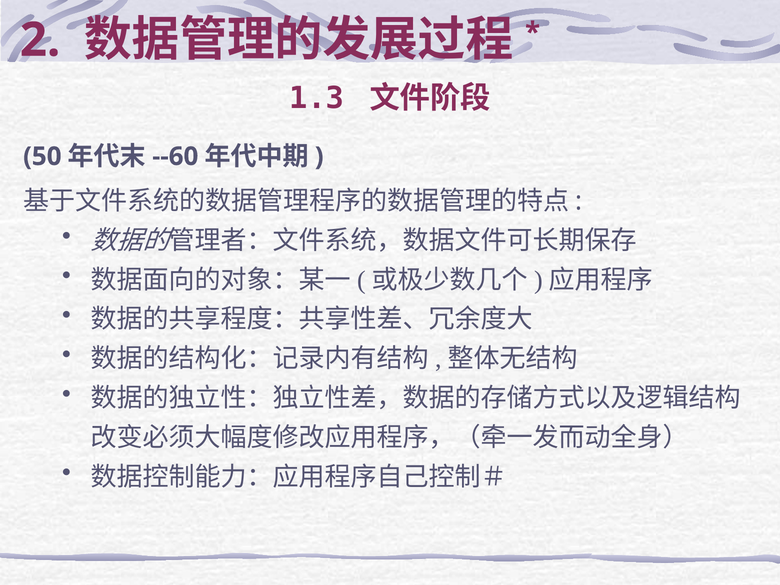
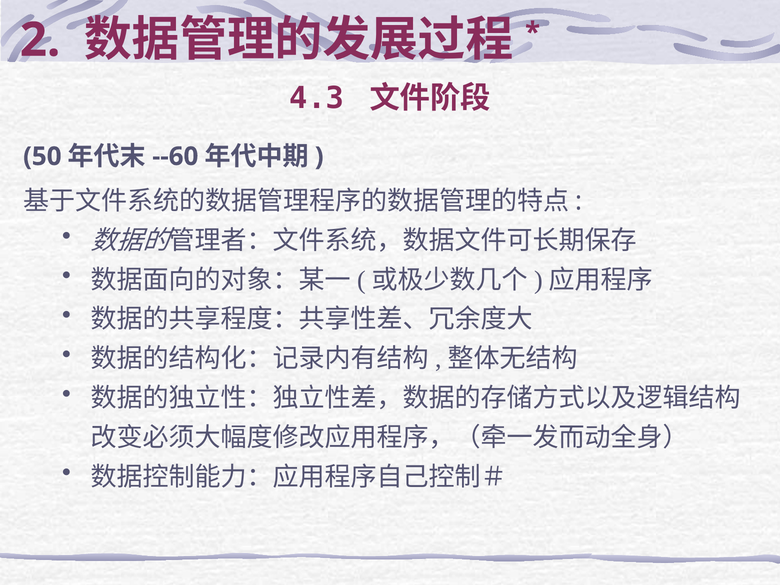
1.3: 1.3 -> 4.3 (317, 98)
